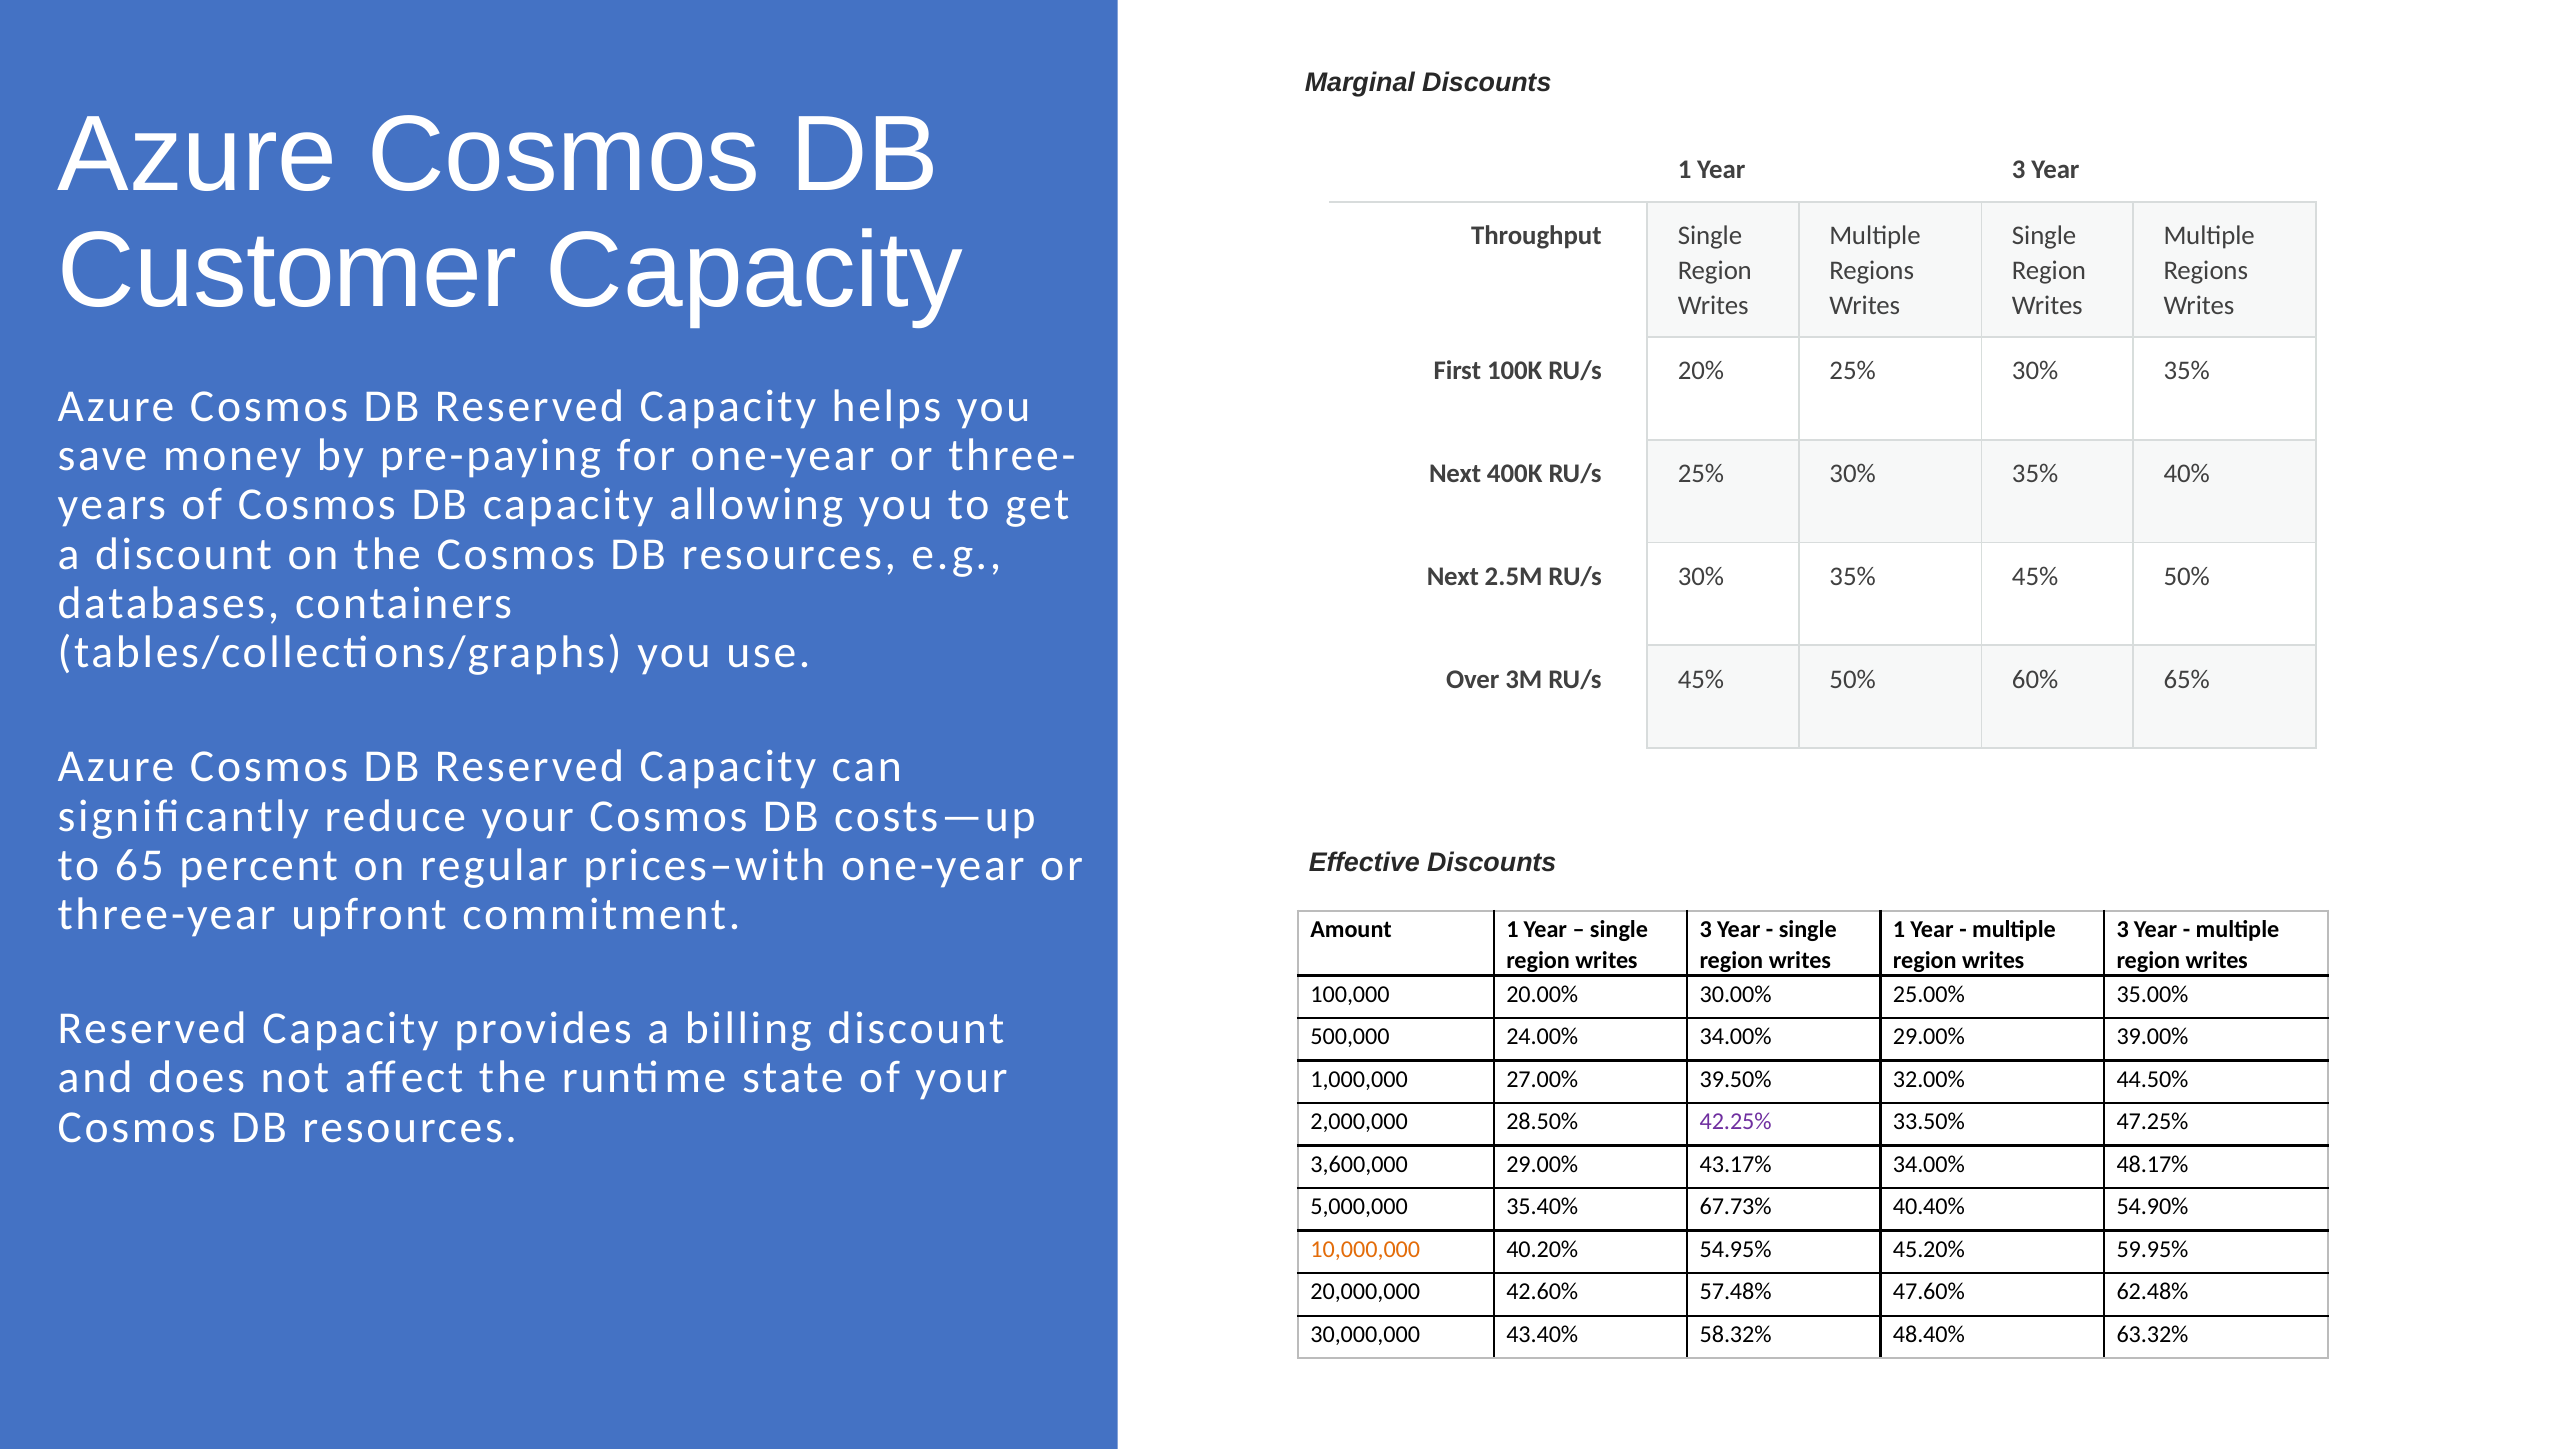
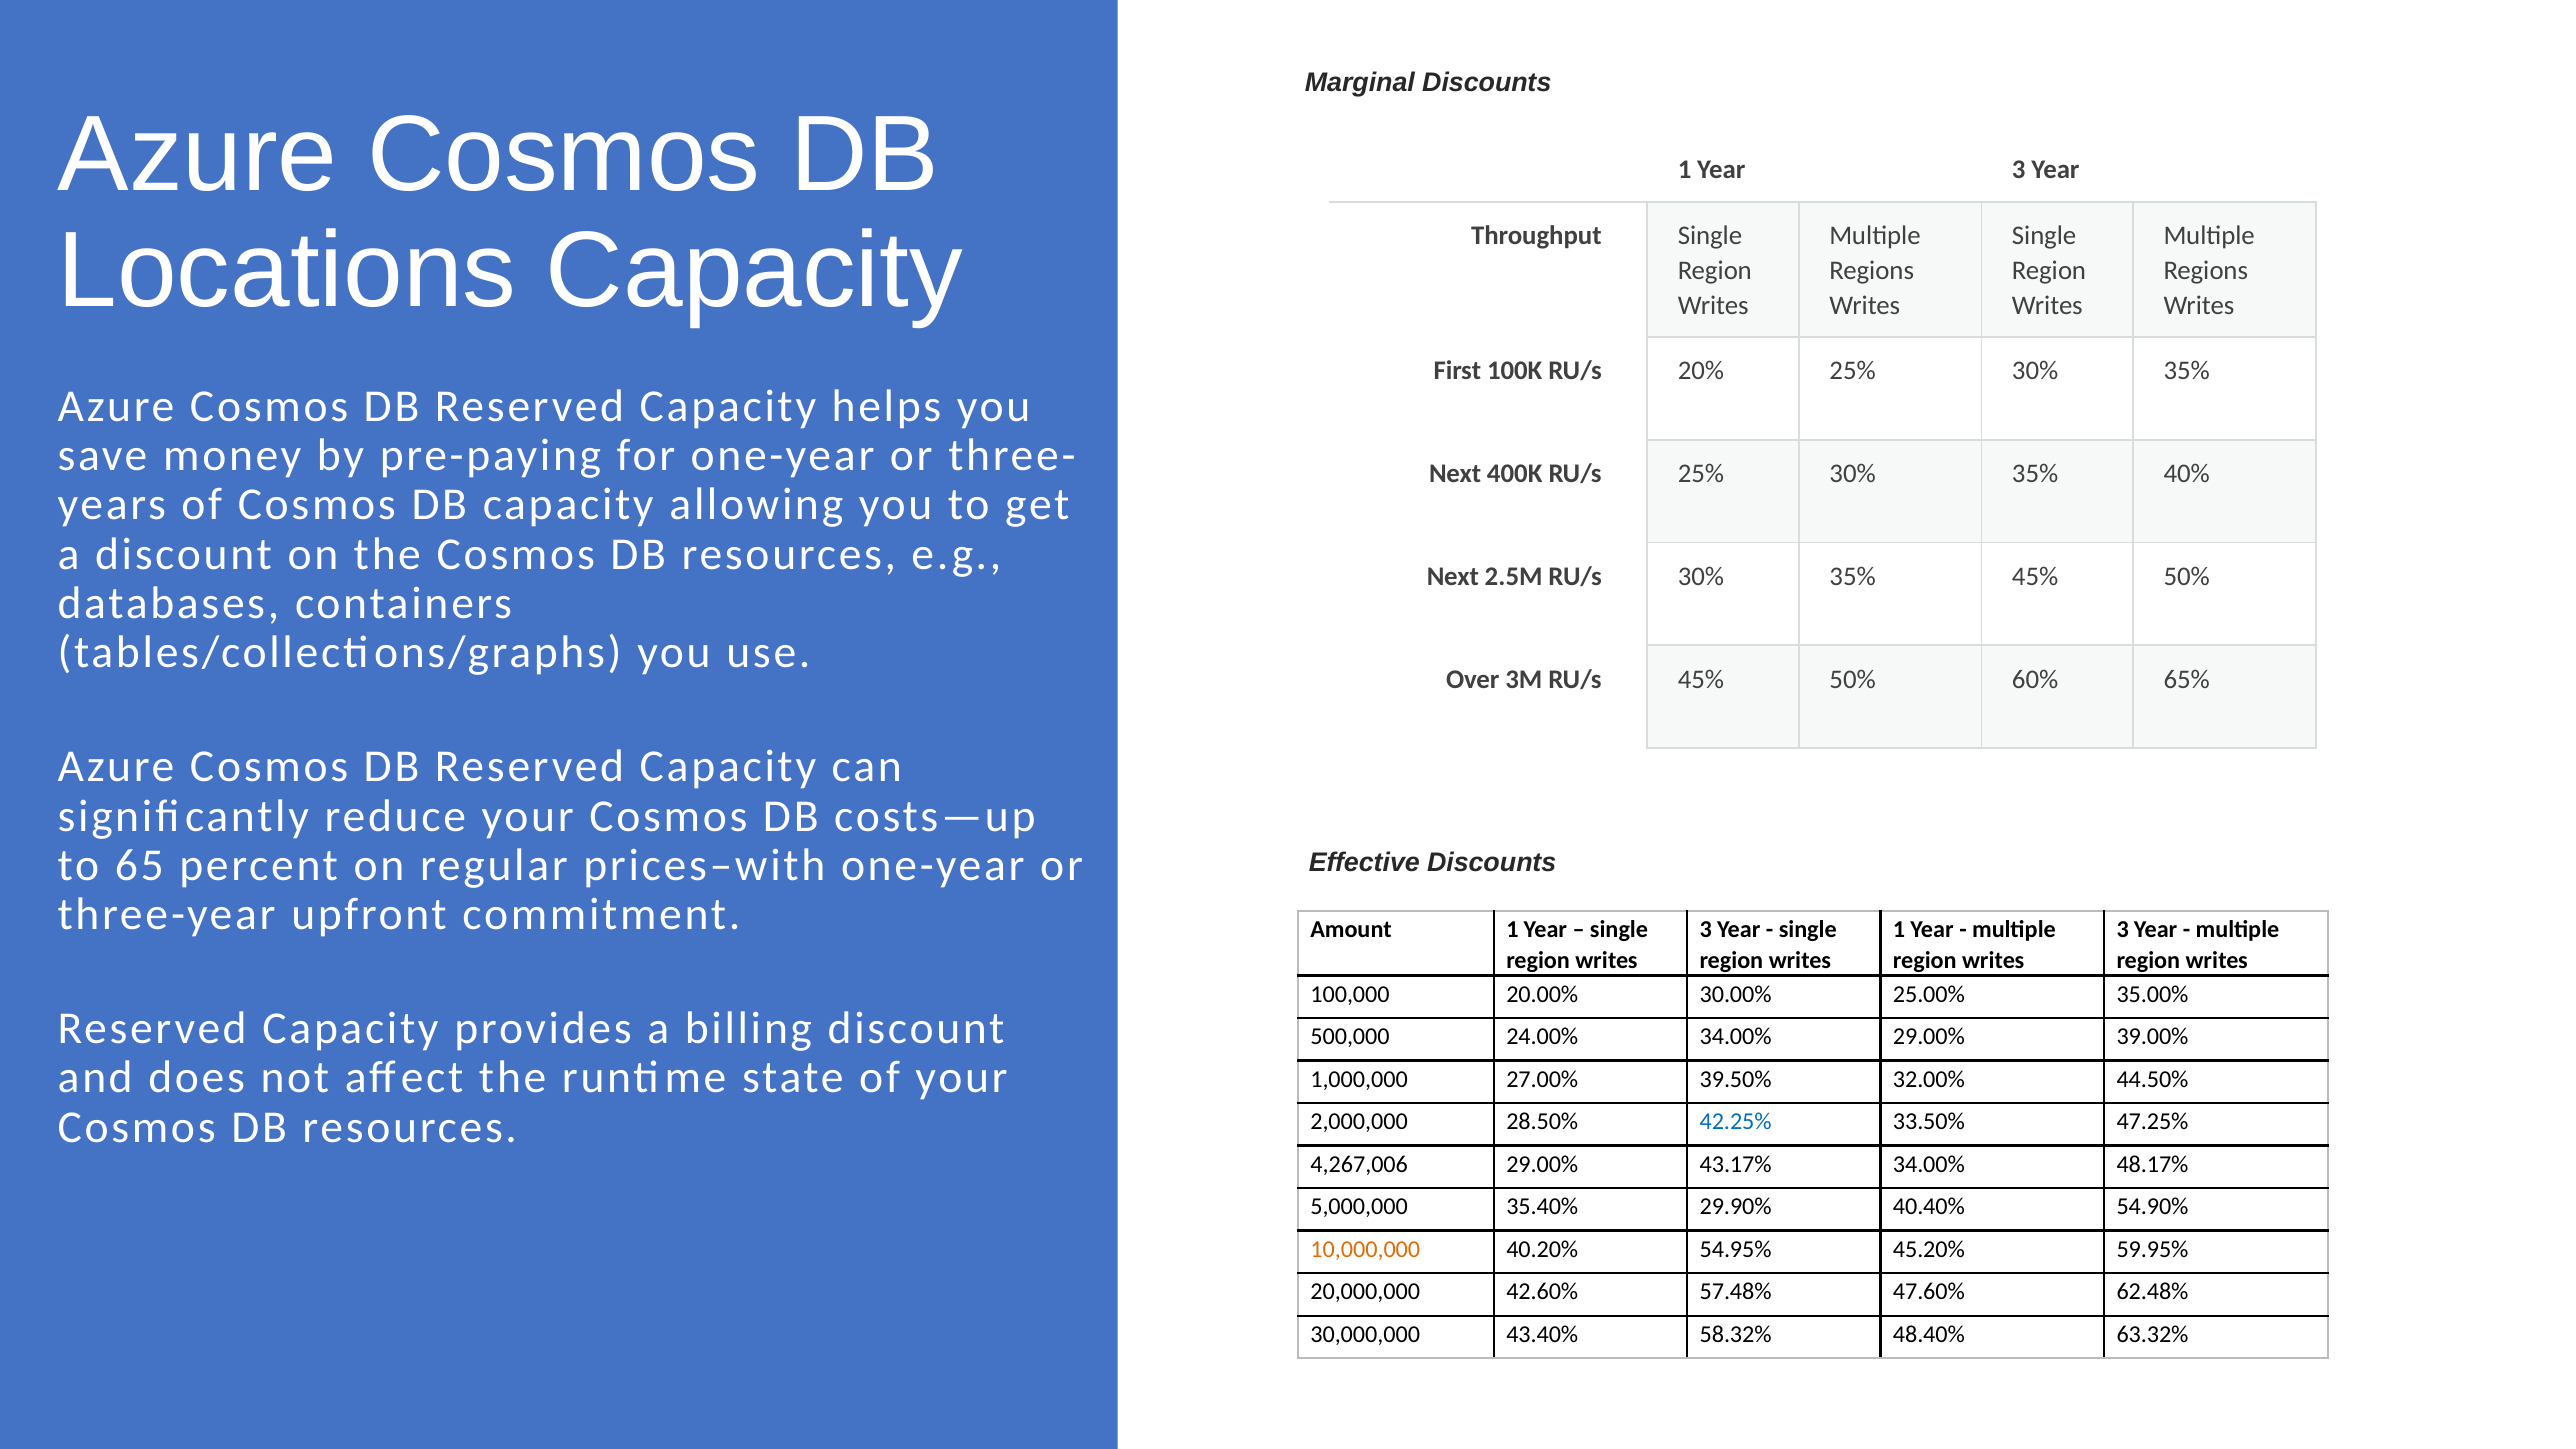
Customer: Customer -> Locations (287, 271)
42.25% colour: purple -> blue (1736, 1122)
3,600,000: 3,600,000 -> 4,267,006 (1359, 1164)
67.73%: 67.73% -> 29.90% (1736, 1207)
